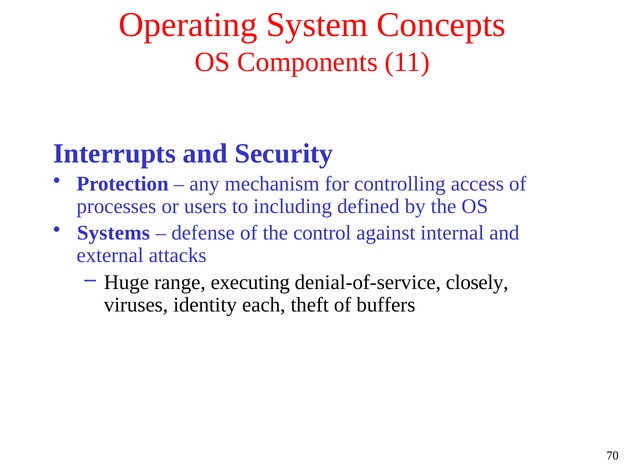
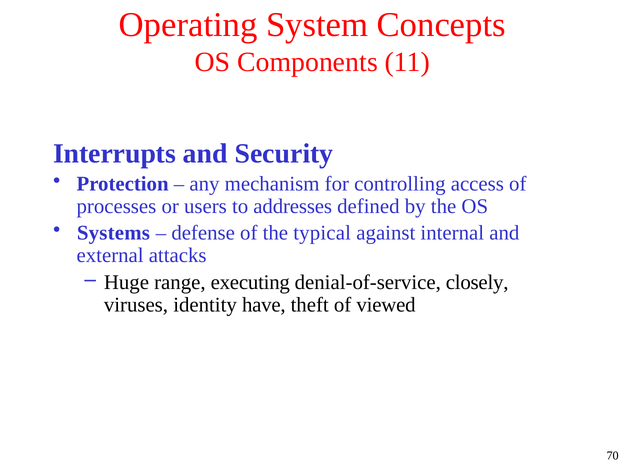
including: including -> addresses (293, 206)
control: control -> typical (322, 233)
each: each -> have (264, 305)
buffers: buffers -> viewed (386, 305)
